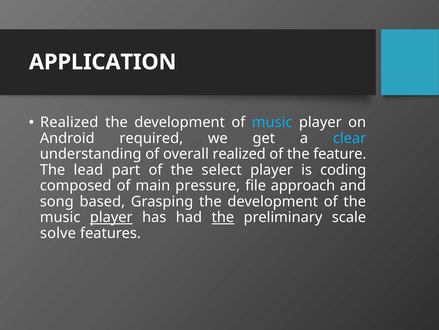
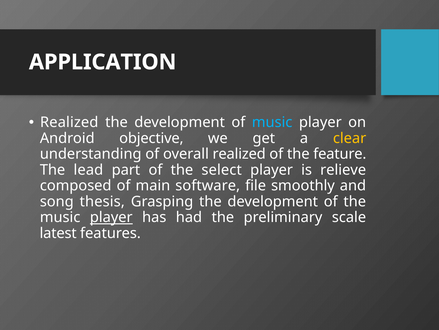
required: required -> objective (151, 138)
clear colour: light blue -> yellow (350, 138)
coding: coding -> relieve (343, 170)
pressure: pressure -> software (208, 185)
approach: approach -> smoothly (303, 185)
based: based -> thesis (102, 201)
the underline: present -> none (223, 217)
solve: solve -> latest (58, 233)
